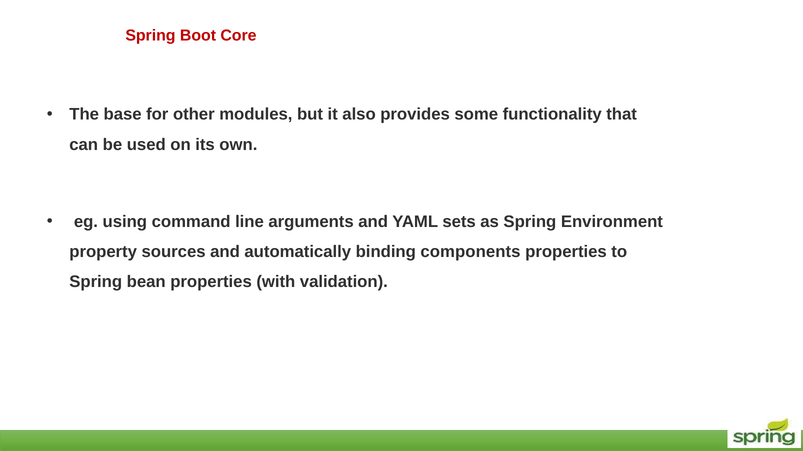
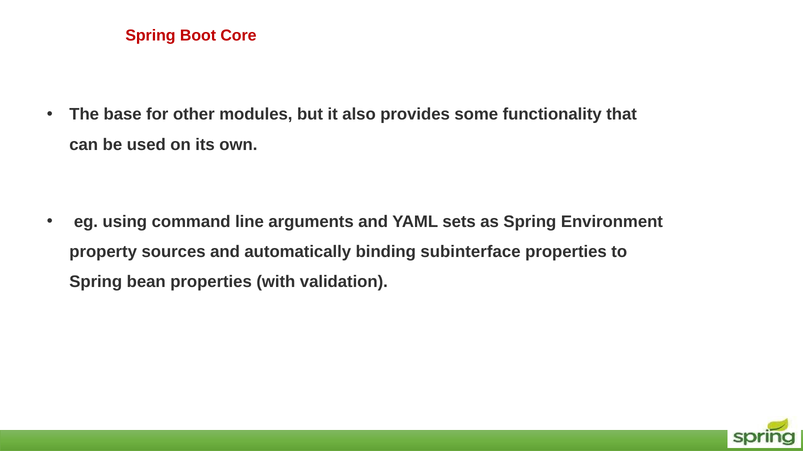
components: components -> subinterface (470, 252)
